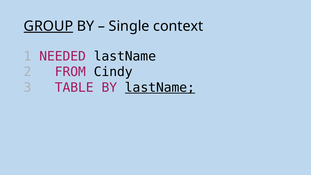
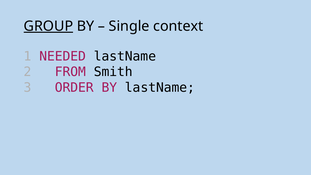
Cindy: Cindy -> Smith (113, 72)
TABLE: TABLE -> ORDER (74, 87)
lastName underline: present -> none (160, 87)
